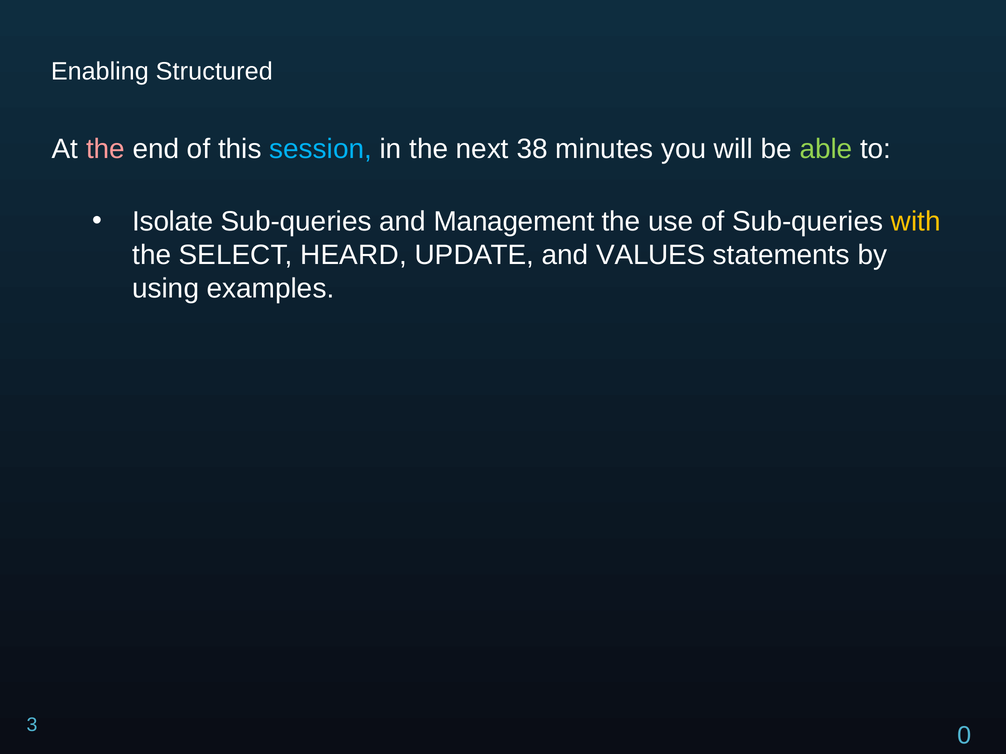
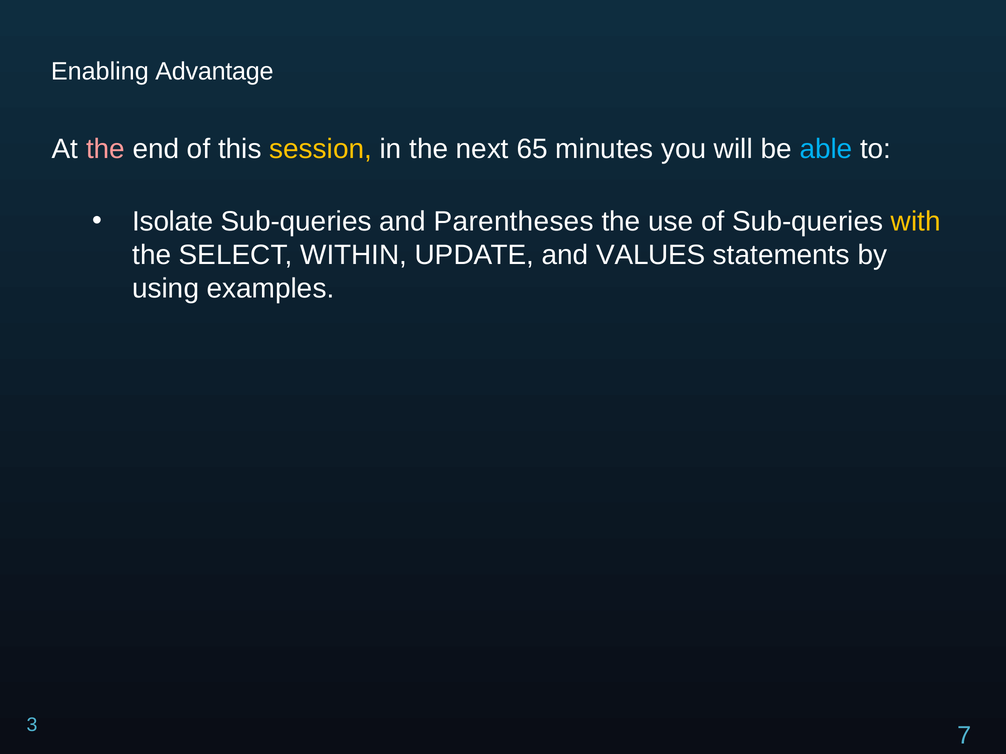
Structured: Structured -> Advantage (214, 71)
session colour: light blue -> yellow (321, 149)
38: 38 -> 65 (532, 149)
able colour: light green -> light blue (826, 149)
Management: Management -> Parentheses (514, 222)
HEARD: HEARD -> WITHIN (354, 255)
0: 0 -> 7 (964, 736)
